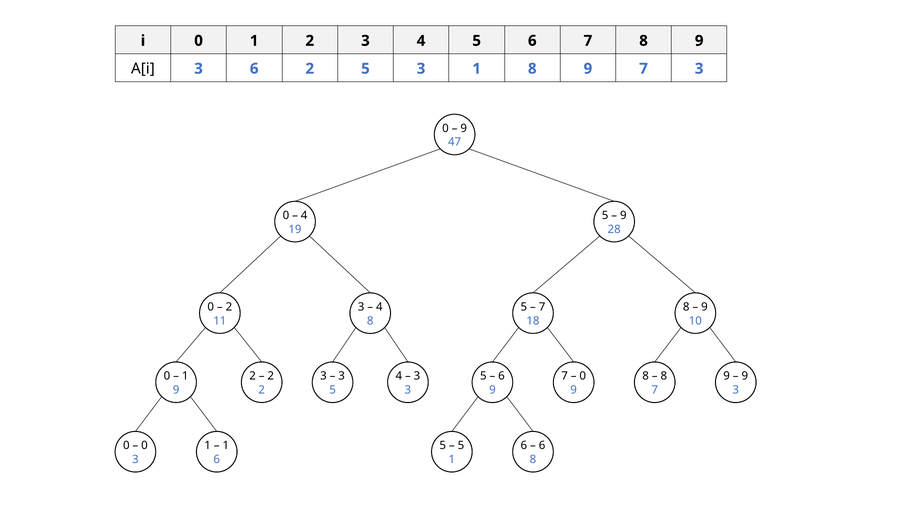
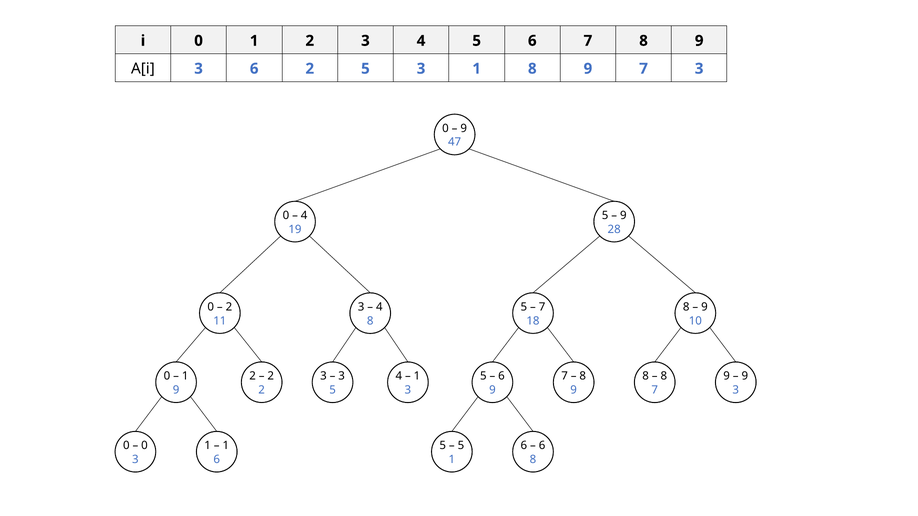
3: 3 -> 1 (417, 376)
0: 0 -> 8 (583, 376)
